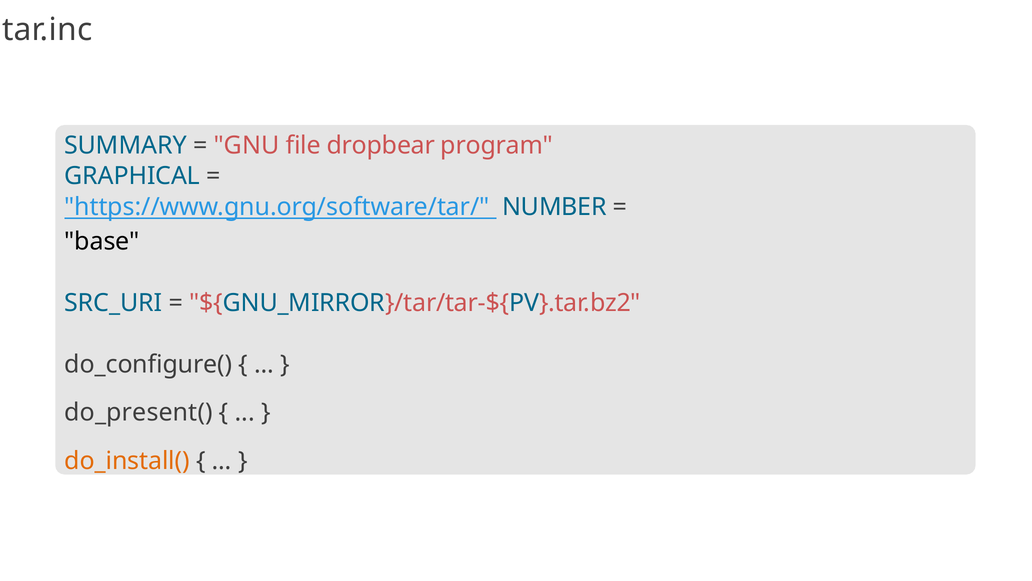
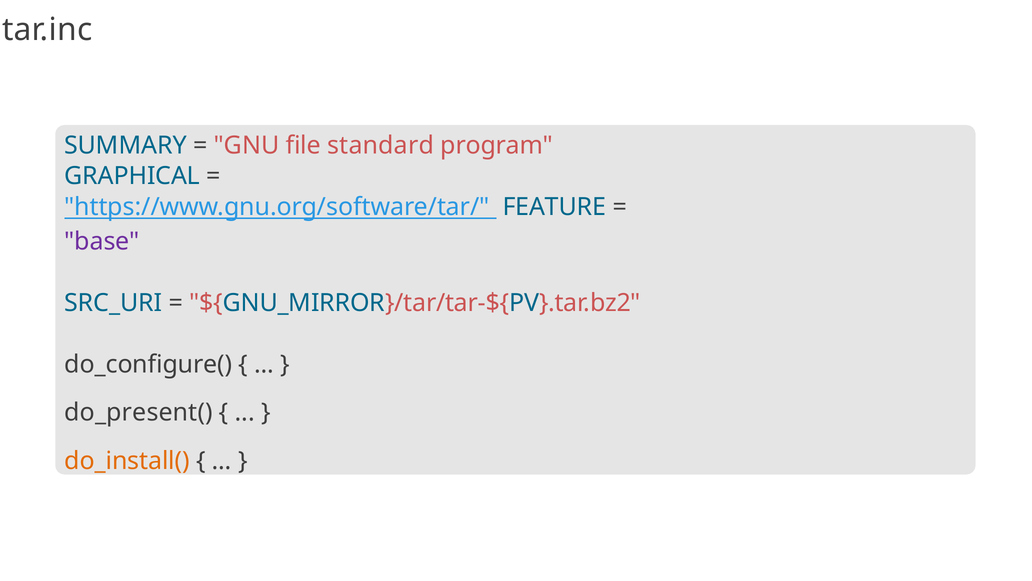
dropbear: dropbear -> standard (381, 145)
NUMBER: NUMBER -> FEATURE (554, 207)
base colour: black -> purple (102, 241)
